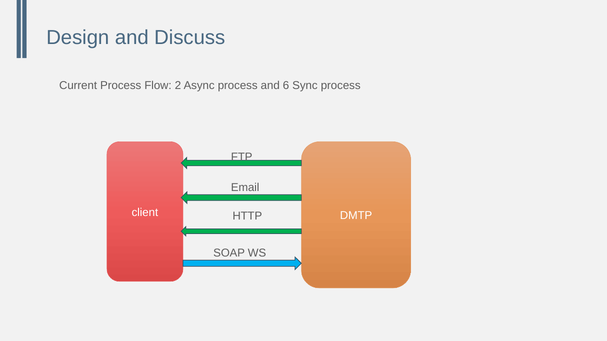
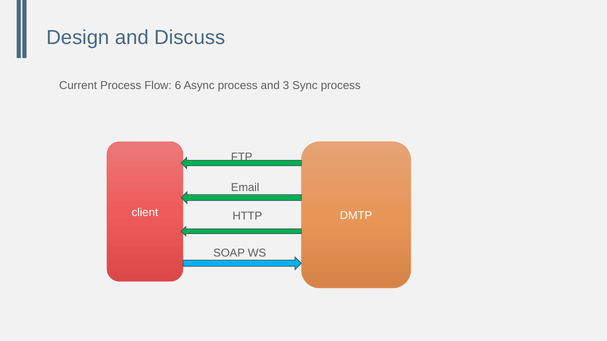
2: 2 -> 6 (178, 85)
6: 6 -> 3 (286, 85)
